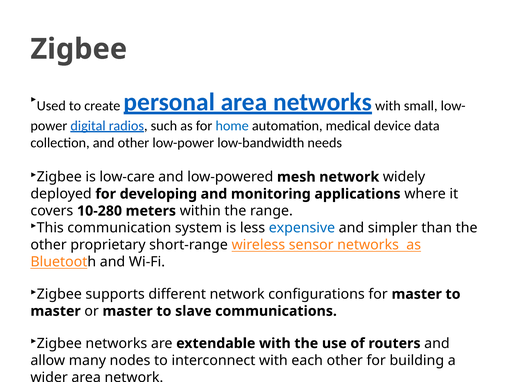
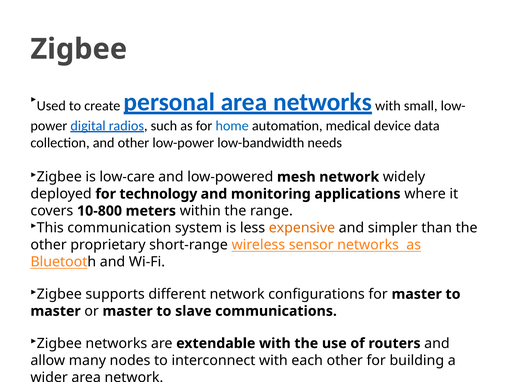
developing: developing -> technology (158, 194)
10-280: 10-280 -> 10-800 (100, 211)
expensive colour: blue -> orange (302, 228)
